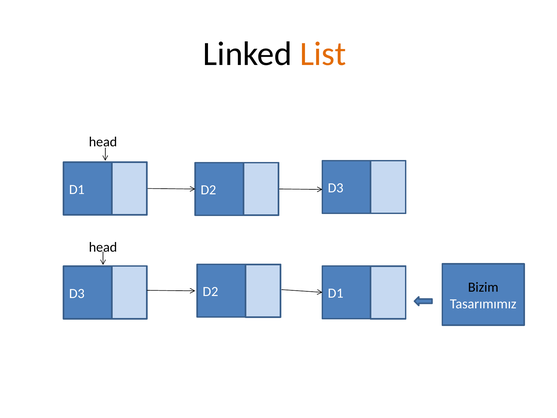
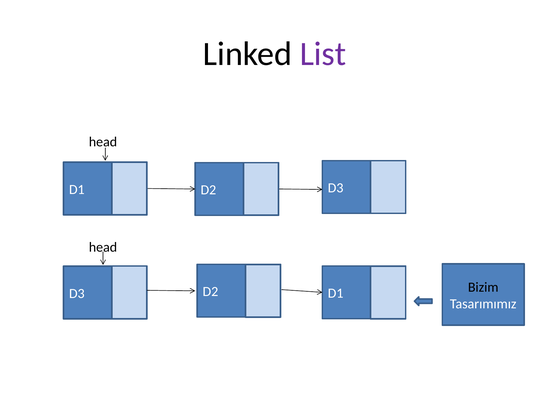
List colour: orange -> purple (323, 54)
